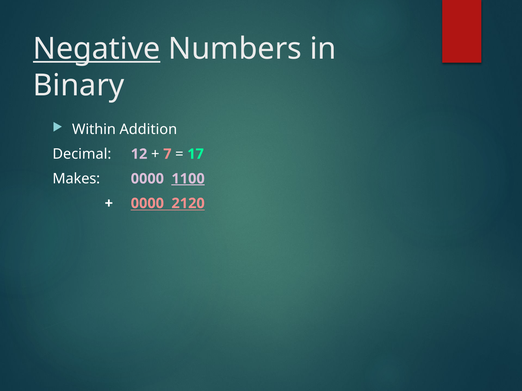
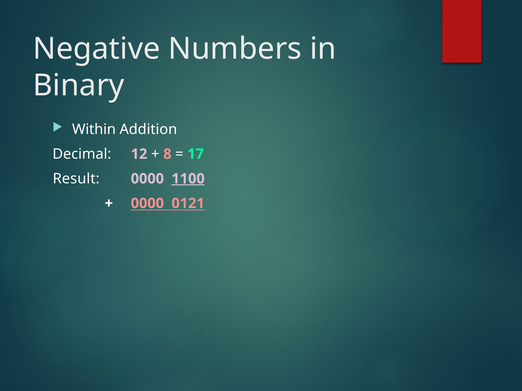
Negative underline: present -> none (97, 49)
7: 7 -> 8 (167, 154)
Makes: Makes -> Result (76, 179)
2120: 2120 -> 0121 (188, 204)
